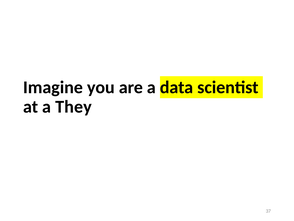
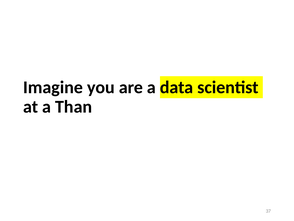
They: They -> Than (74, 107)
